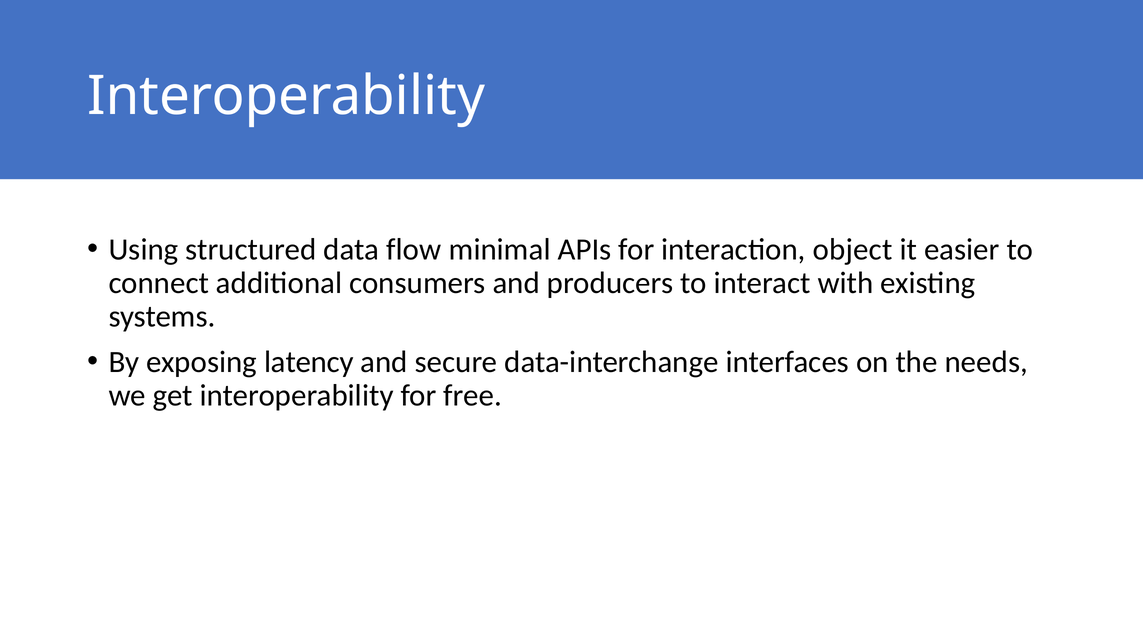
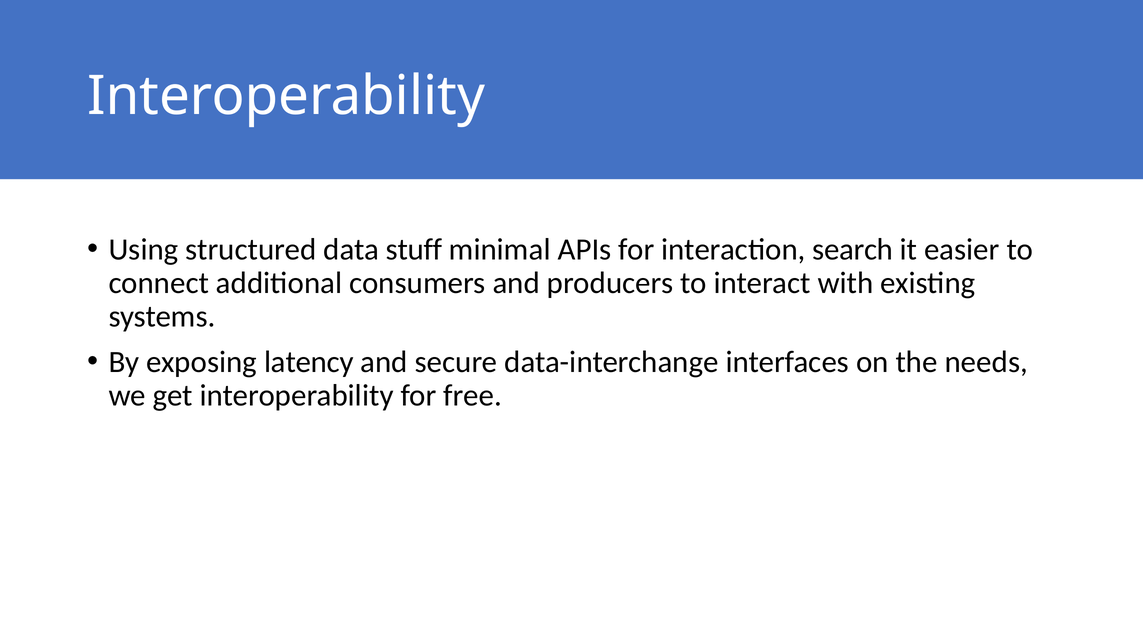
flow: flow -> stuff (414, 249)
object: object -> search (853, 249)
